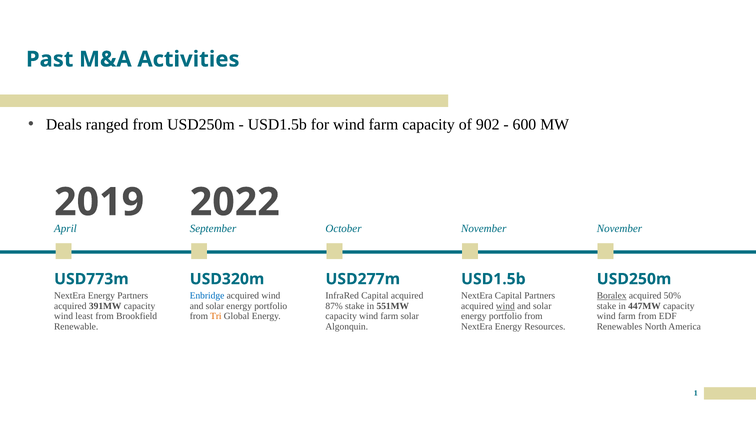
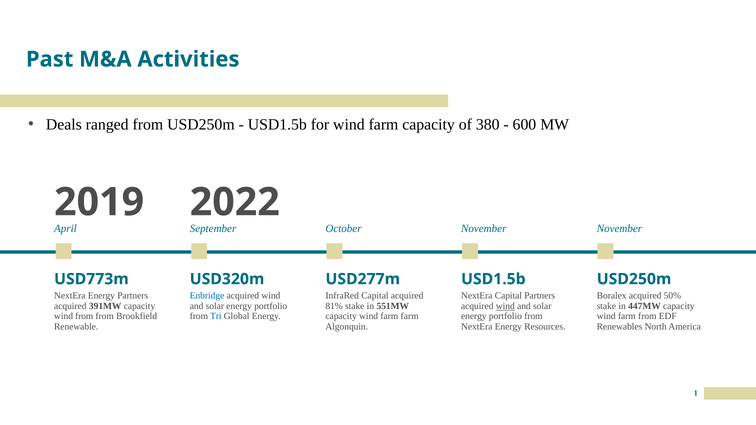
902: 902 -> 380 (488, 125)
Boralex underline: present -> none (612, 296)
87%: 87% -> 81% (334, 306)
wind least: least -> from (84, 316)
Tri colour: orange -> blue (216, 316)
farm solar: solar -> farm (410, 316)
